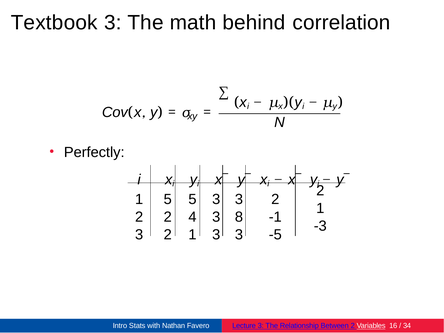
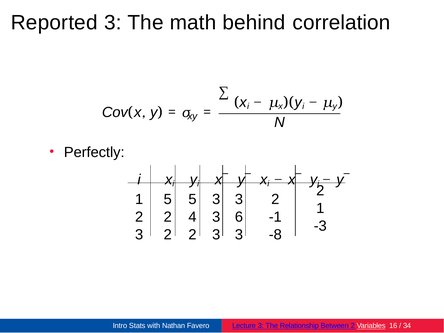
Textbook: Textbook -> Reported (54, 23)
8: 8 -> 6 (239, 217)
1: 1 -> 2 (192, 235)
-5: -5 -> -8 (275, 235)
